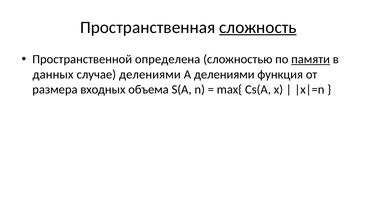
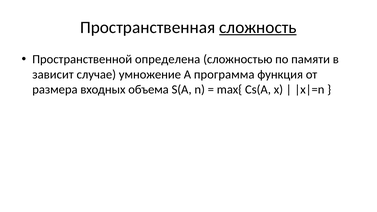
памяти underline: present -> none (311, 59)
данных: данных -> зависит (53, 74)
случае делениями: делениями -> умножение (150, 74)
А делениями: делениями -> программа (224, 74)
